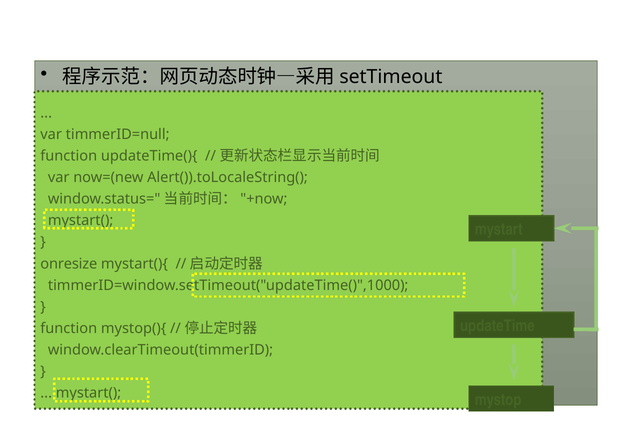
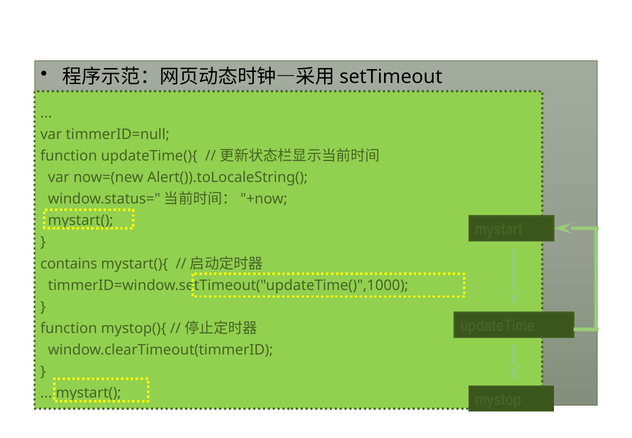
onresize: onresize -> contains (69, 263)
